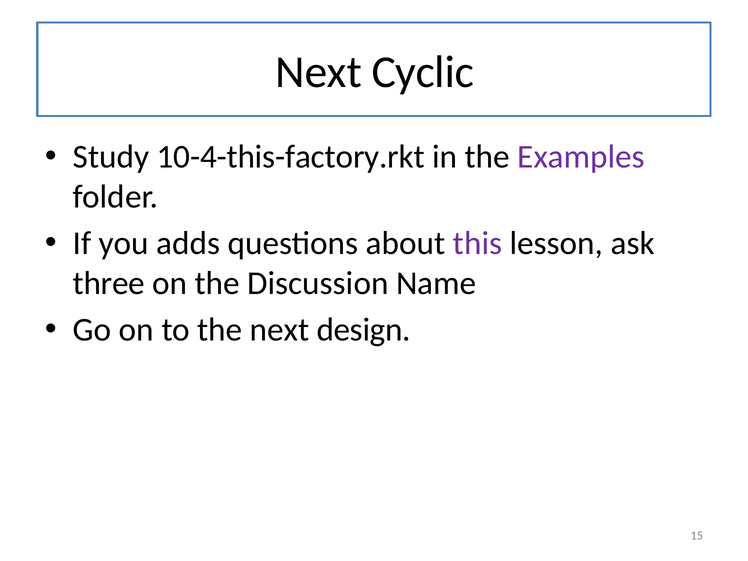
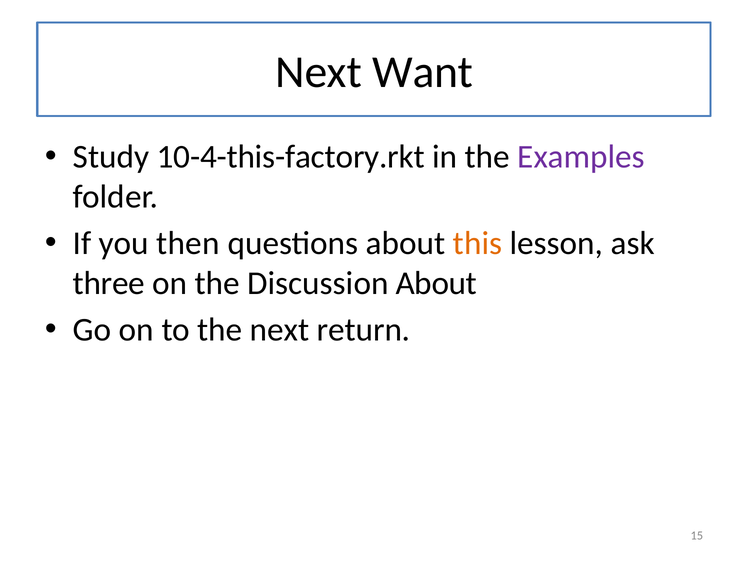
Cyclic: Cyclic -> Want (423, 72)
adds: adds -> then (188, 243)
this colour: purple -> orange (478, 243)
Discussion Name: Name -> About (436, 283)
design: design -> return (363, 330)
